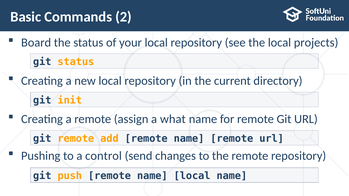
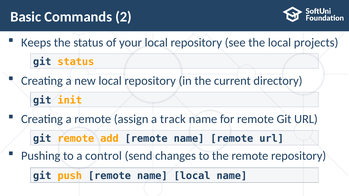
Board: Board -> Keeps (36, 43)
what: what -> track (173, 119)
